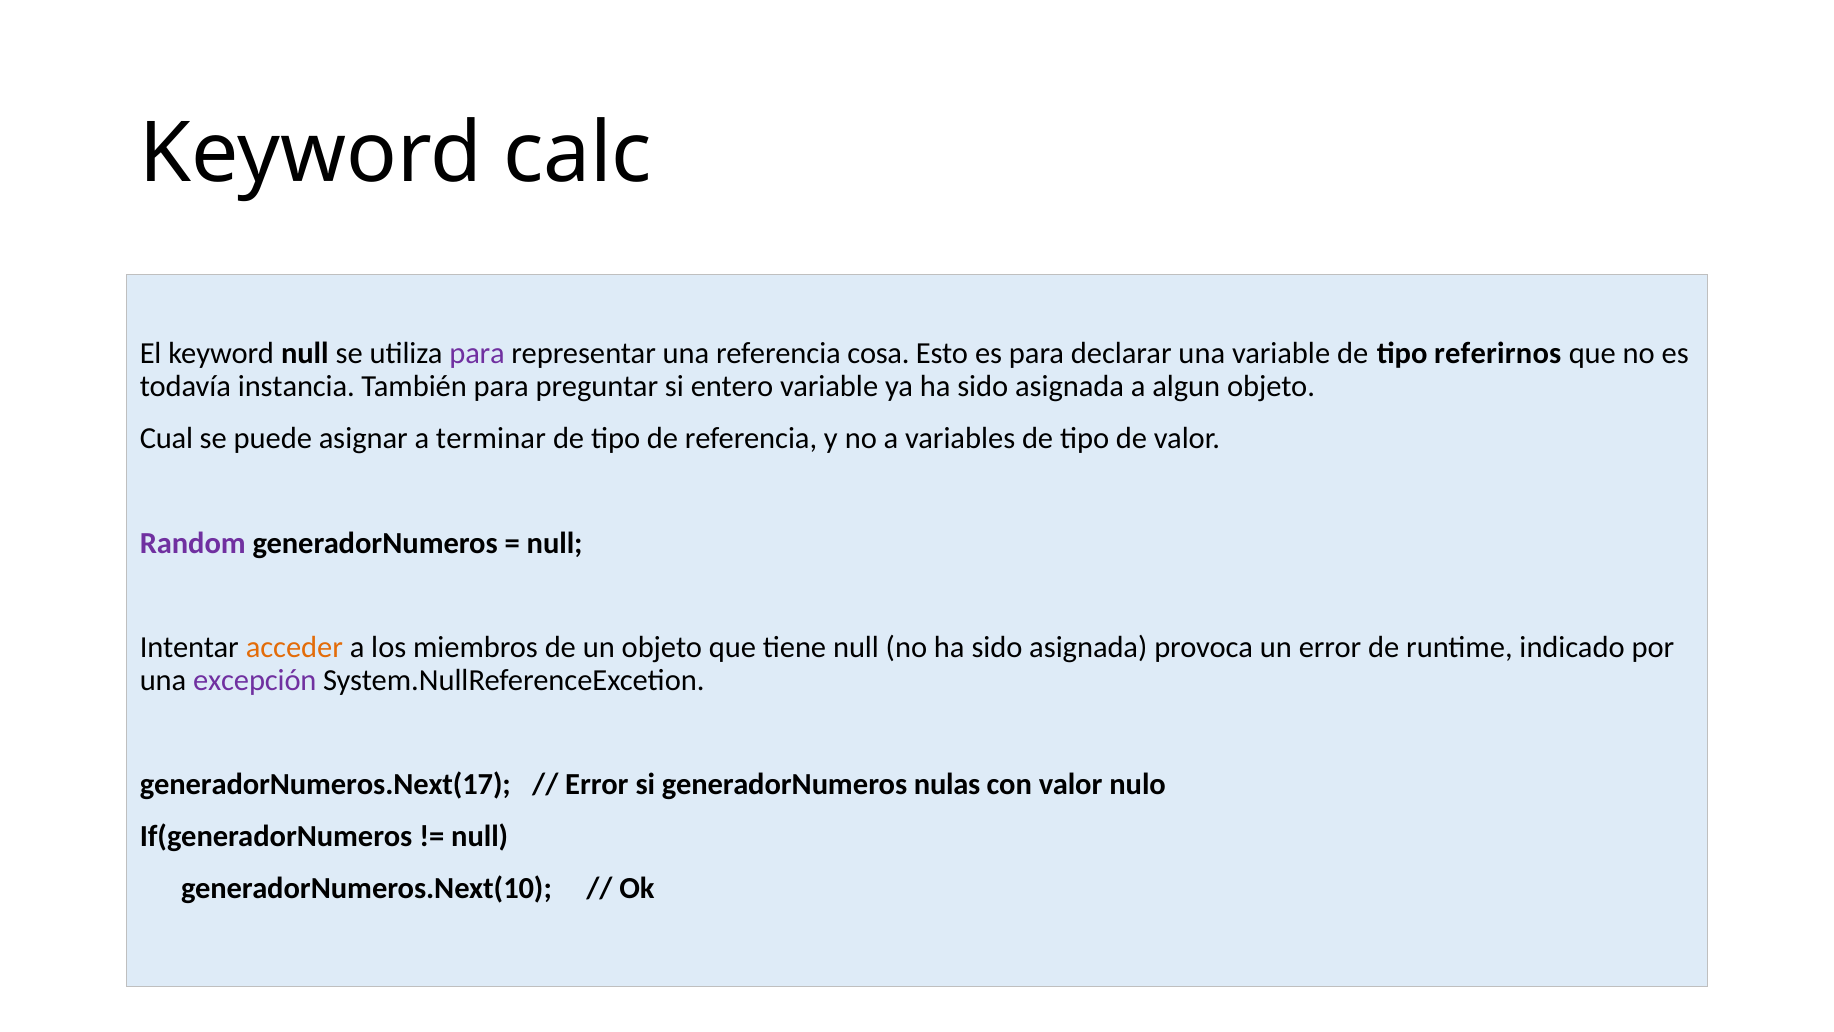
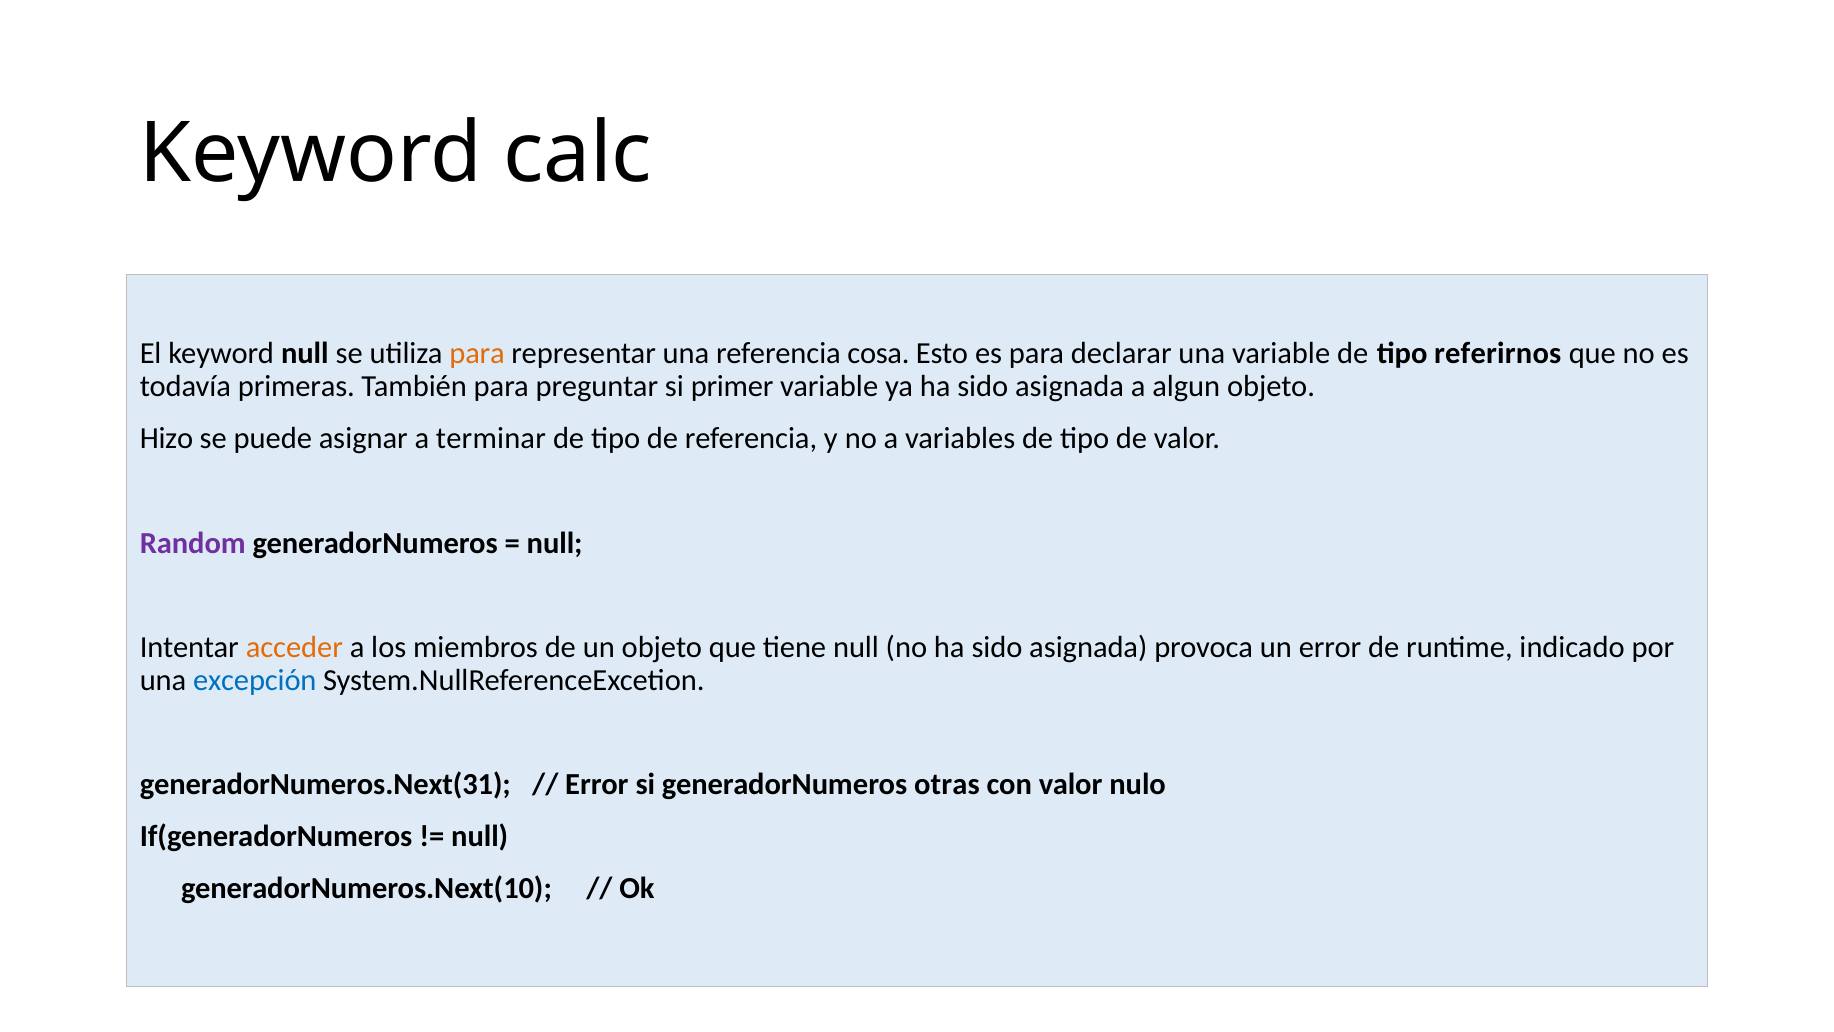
para colour: purple -> orange (477, 354)
instancia: instancia -> primeras (296, 387)
entero: entero -> primer (732, 387)
Cual: Cual -> Hizo (166, 439)
excepción colour: purple -> blue (255, 680)
generadorNumeros.Next(17: generadorNumeros.Next(17 -> generadorNumeros.Next(31 (325, 784)
nulas: nulas -> otras (947, 784)
